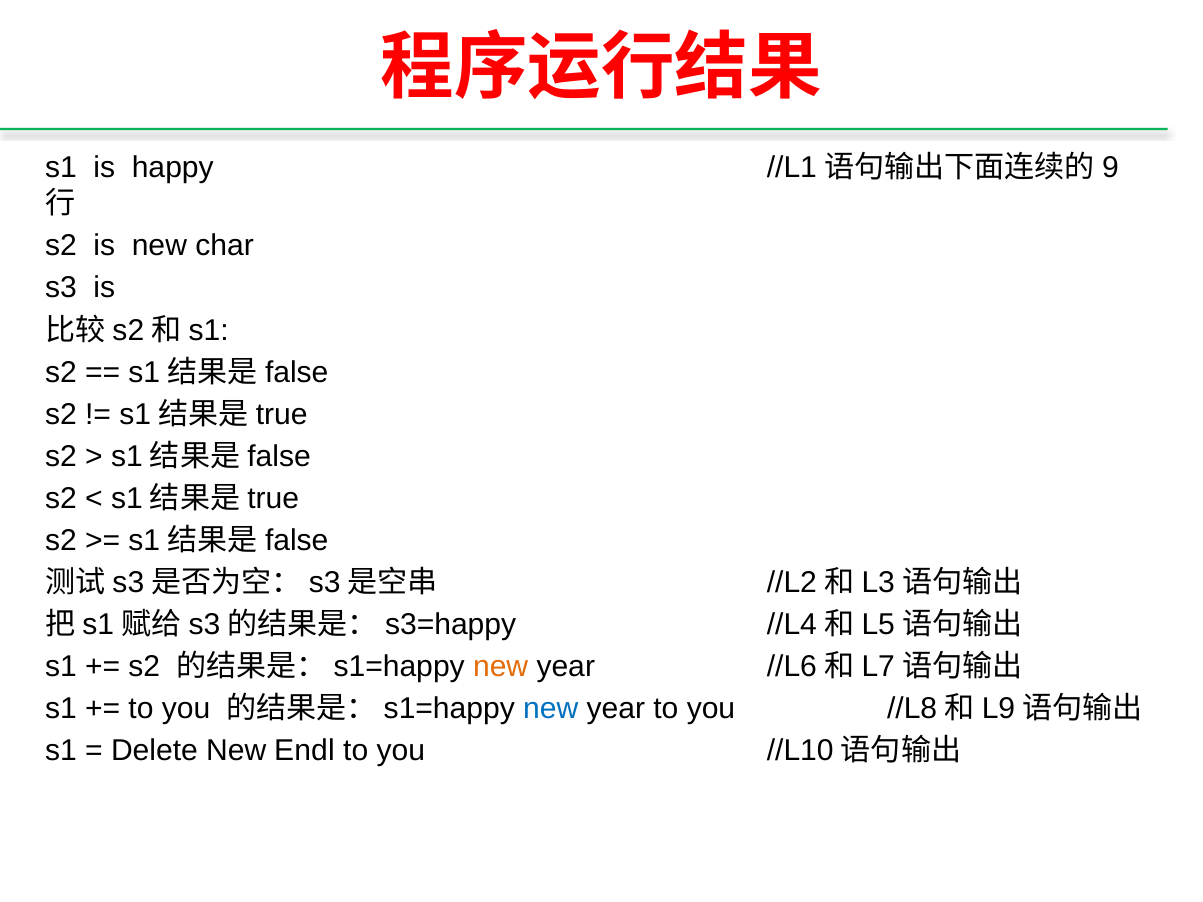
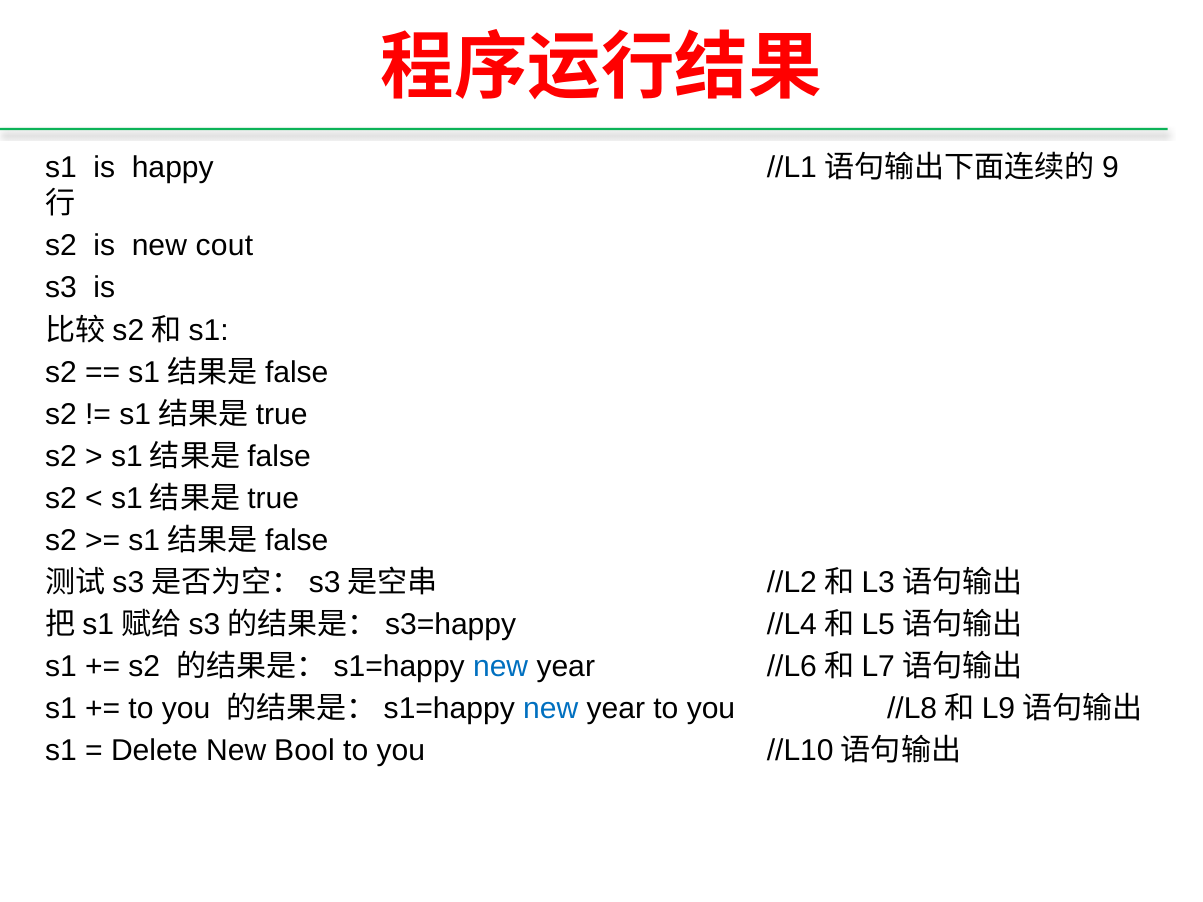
char: char -> cout (224, 246)
new colour: orange -> blue (501, 667)
Endl: Endl -> Bool (304, 751)
